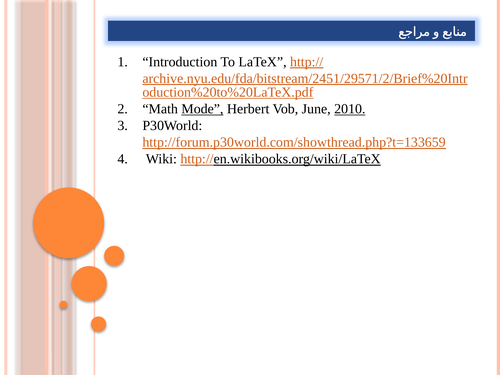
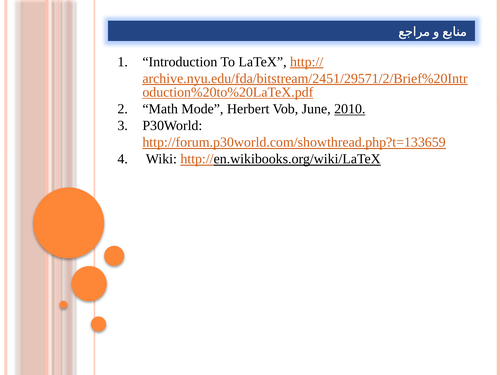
Mode underline: present -> none (202, 109)
